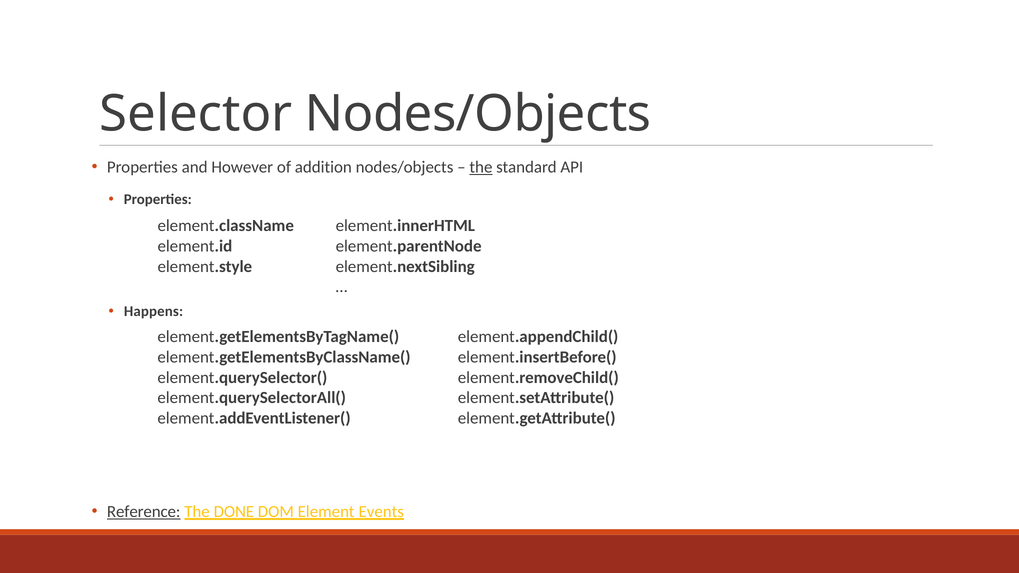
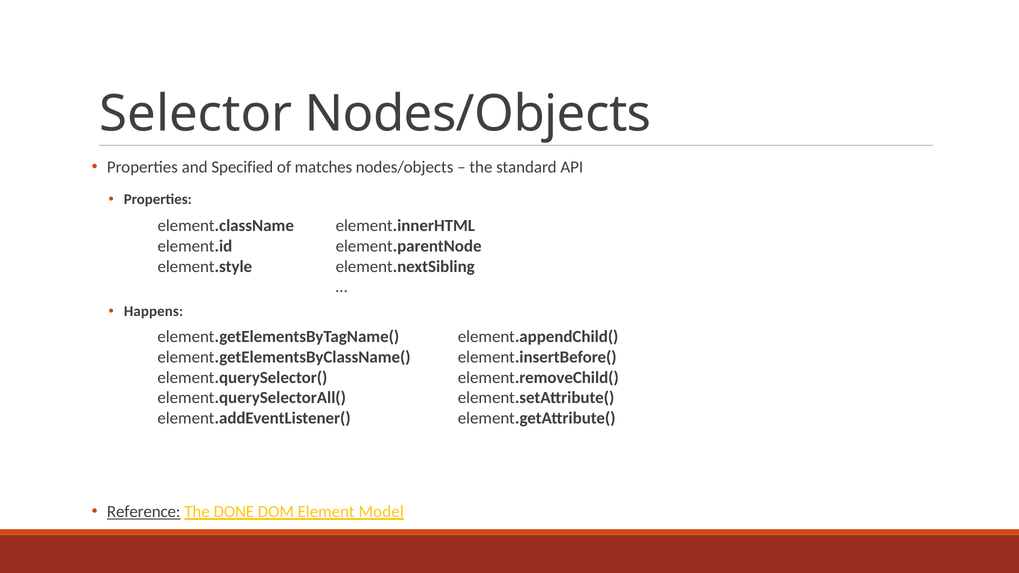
However: However -> Specified (242, 167)
addition: addition -> matches (323, 167)
the underline: present -> none (481, 167)
Events: Events -> Model (381, 512)
